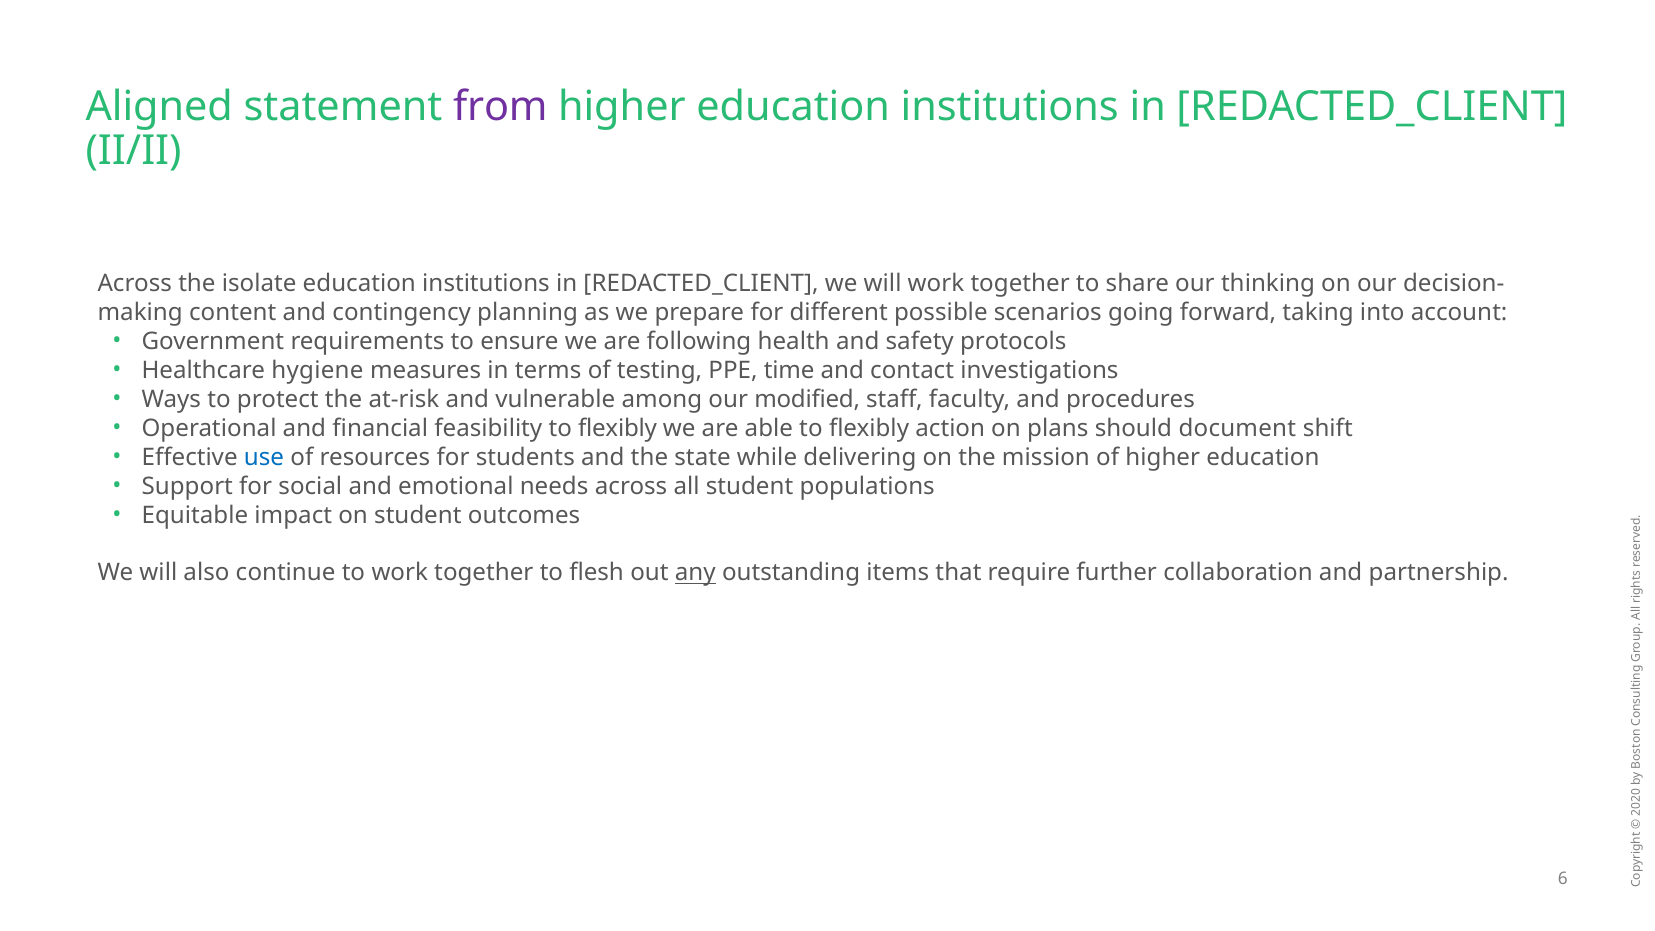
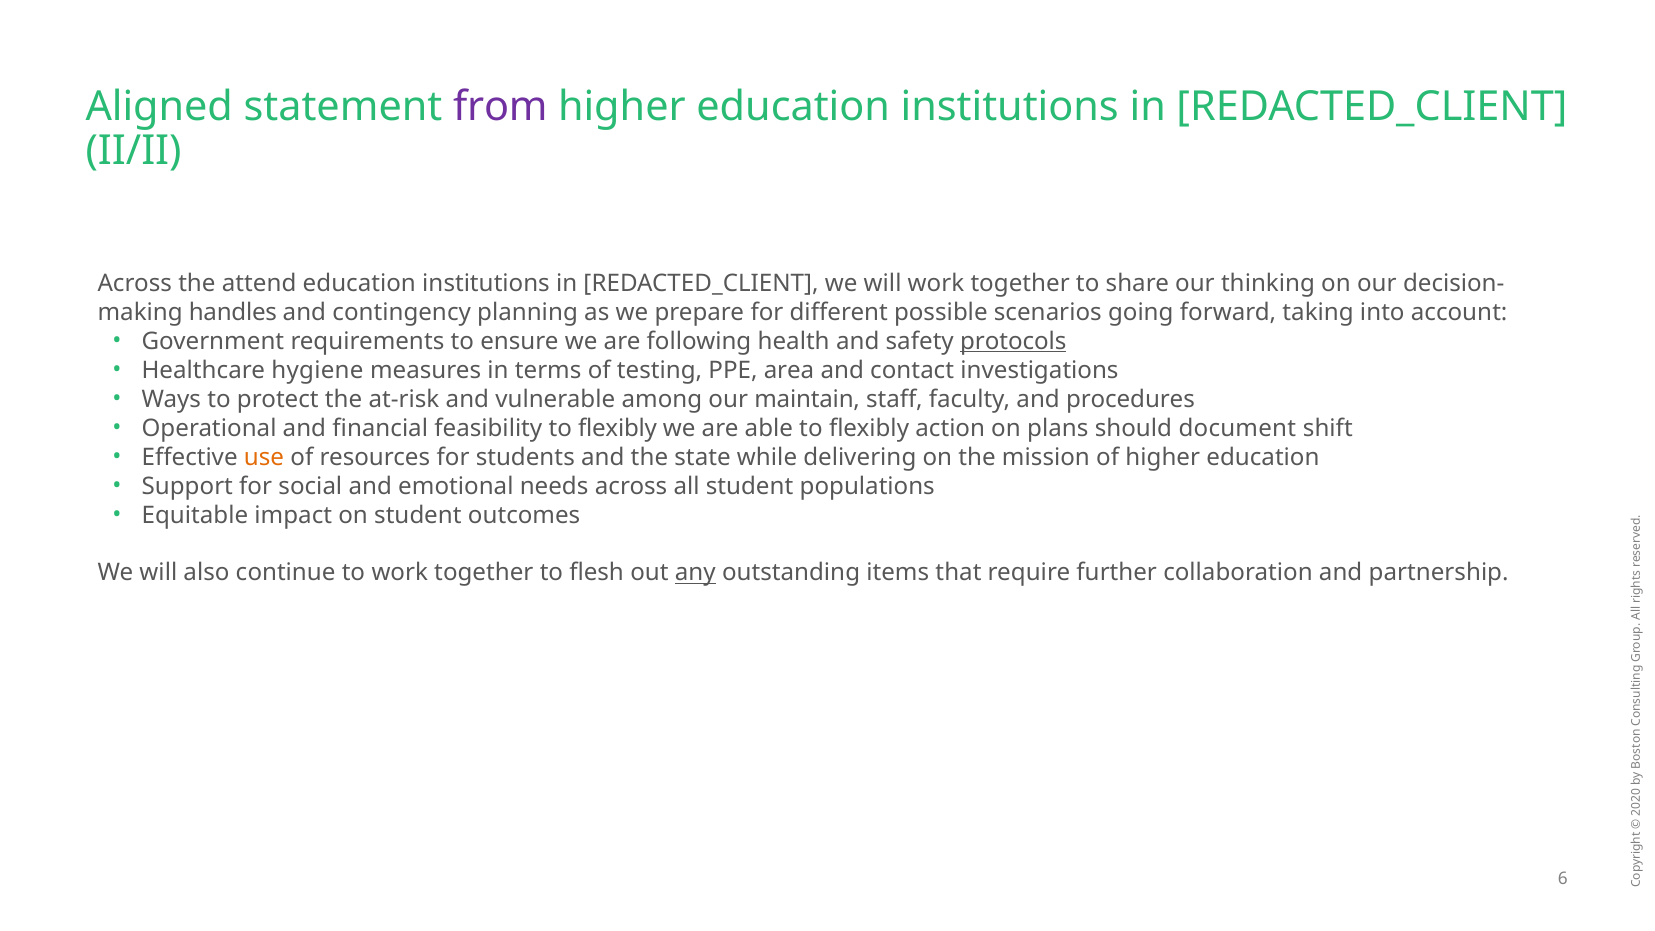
isolate: isolate -> attend (259, 283)
content: content -> handles (233, 312)
protocols underline: none -> present (1013, 341)
time: time -> area (789, 370)
modified: modified -> maintain (807, 399)
use colour: blue -> orange (264, 457)
